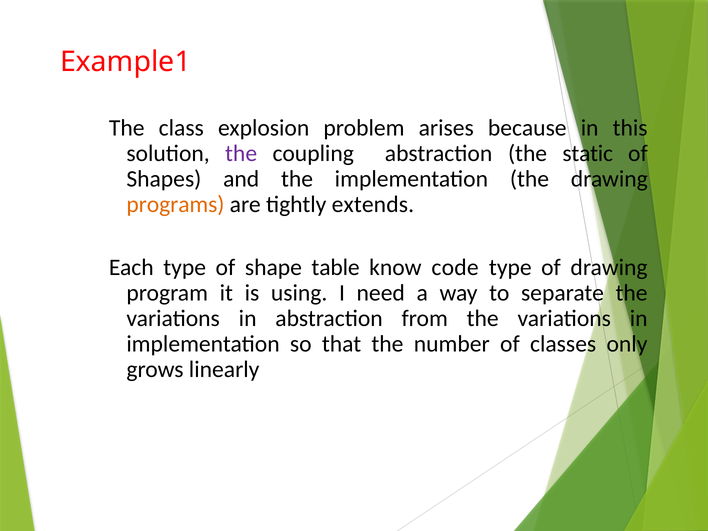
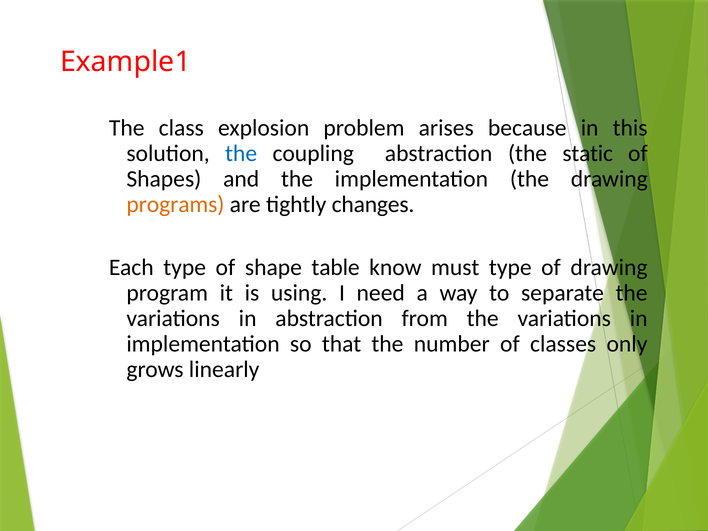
the colour: purple -> blue (241, 154)
extends: extends -> changes (373, 205)
code: code -> must (455, 267)
